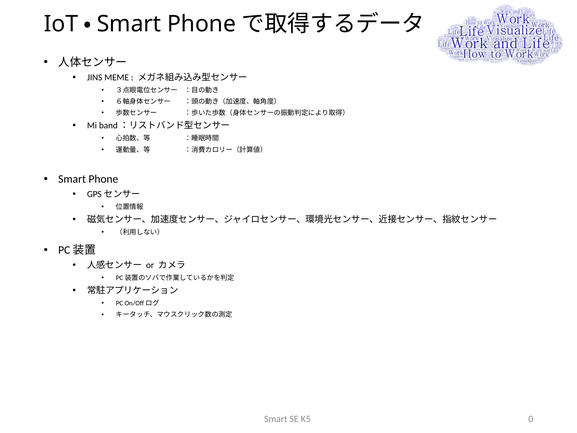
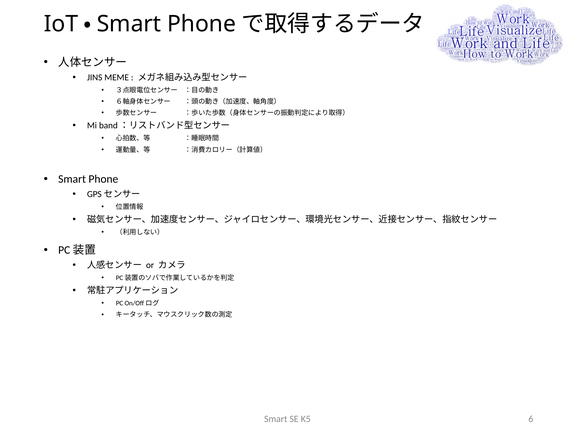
0: 0 -> 6 (531, 419)
